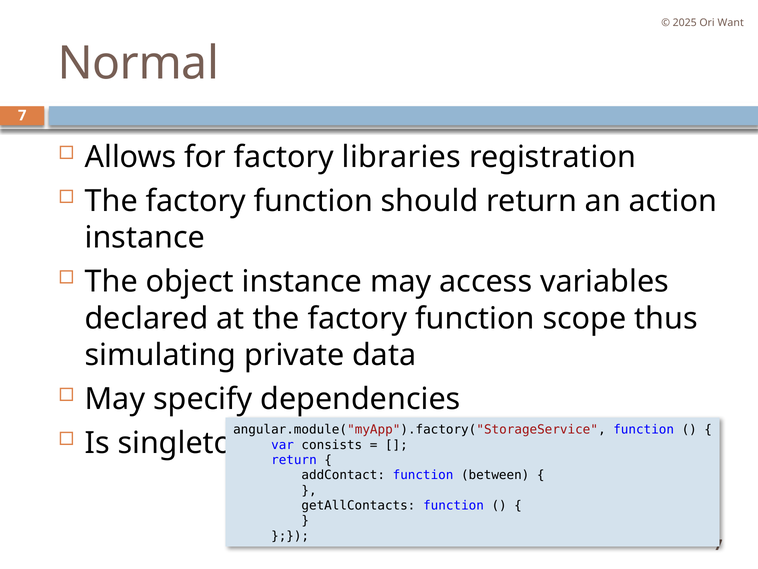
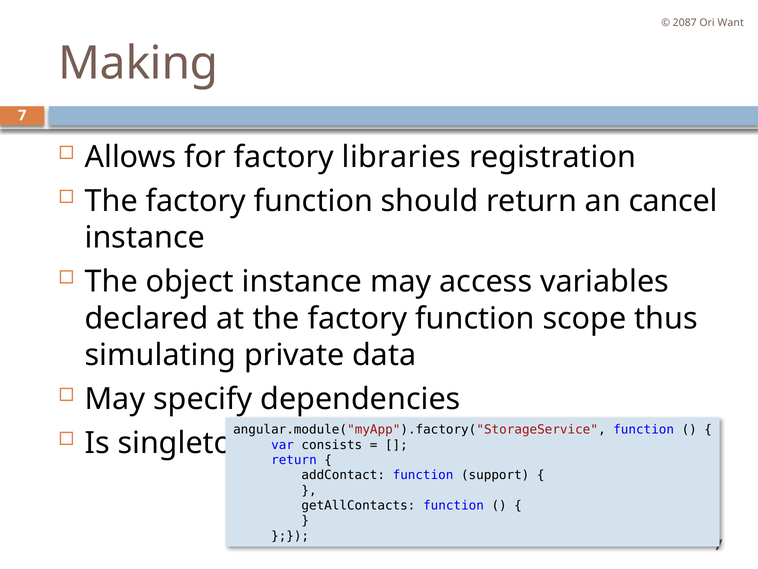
2025: 2025 -> 2087 (685, 23)
Normal: Normal -> Making (138, 63)
action: action -> cancel (673, 201)
between: between -> support (495, 475)
